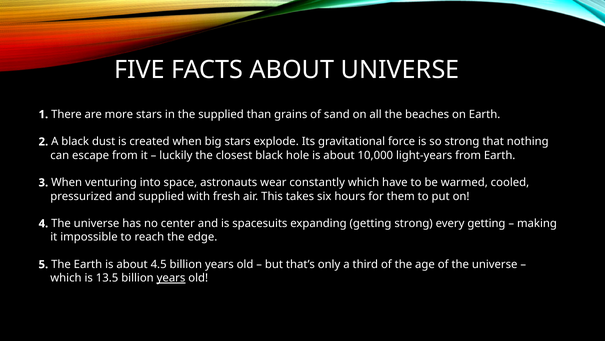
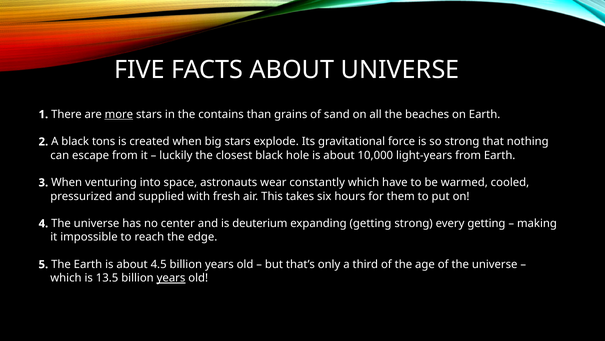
more underline: none -> present (119, 114)
the supplied: supplied -> contains (221, 114)
dust: dust -> tons (104, 141)
spacesuits: spacesuits -> deuterium (260, 223)
